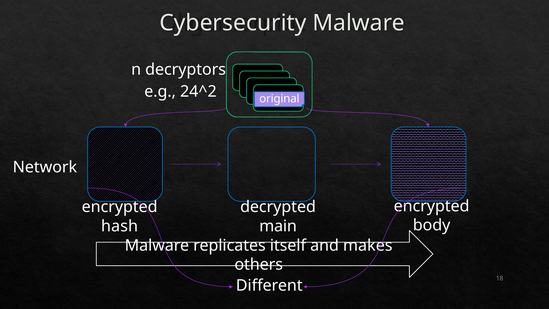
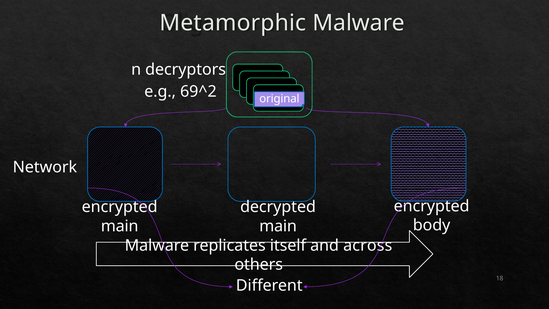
Cybersecurity: Cybersecurity -> Metamorphic (233, 23)
24^2: 24^2 -> 69^2 (198, 91)
hash: hash -> main (120, 226)
makes: makes -> across (368, 245)
